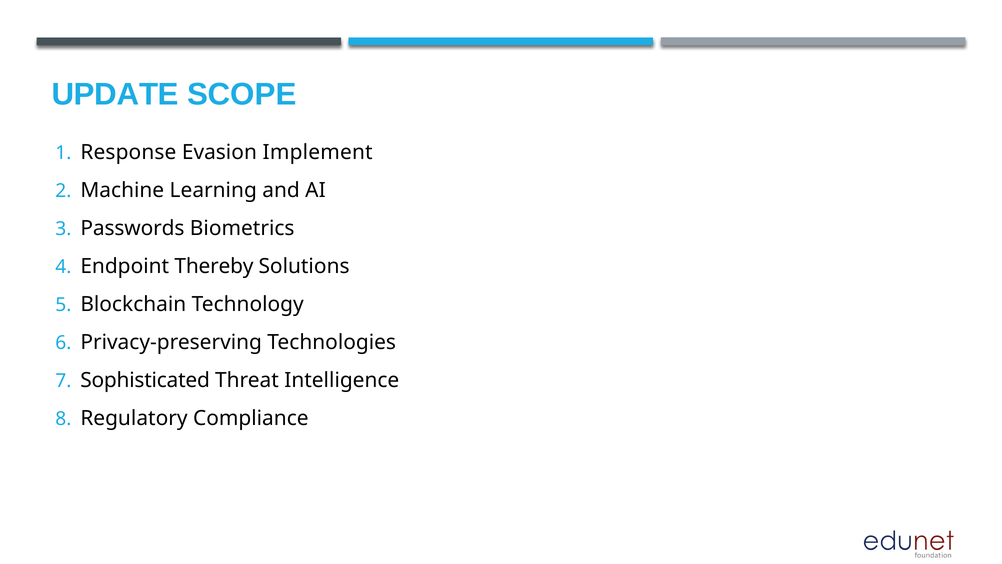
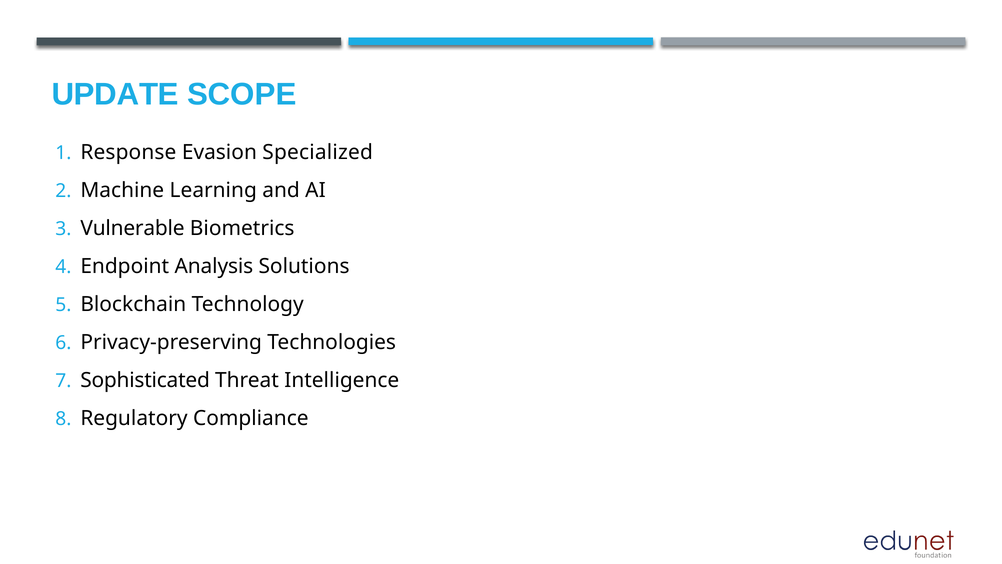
Implement: Implement -> Specialized (318, 152)
Passwords: Passwords -> Vulnerable (132, 228)
Thereby: Thereby -> Analysis (214, 266)
